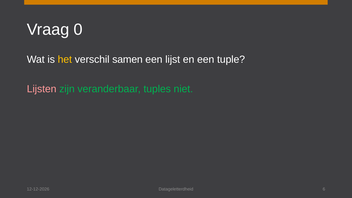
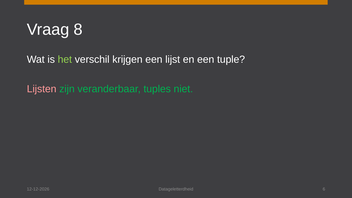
0: 0 -> 8 (78, 30)
het colour: yellow -> light green (65, 59)
samen: samen -> krijgen (127, 59)
